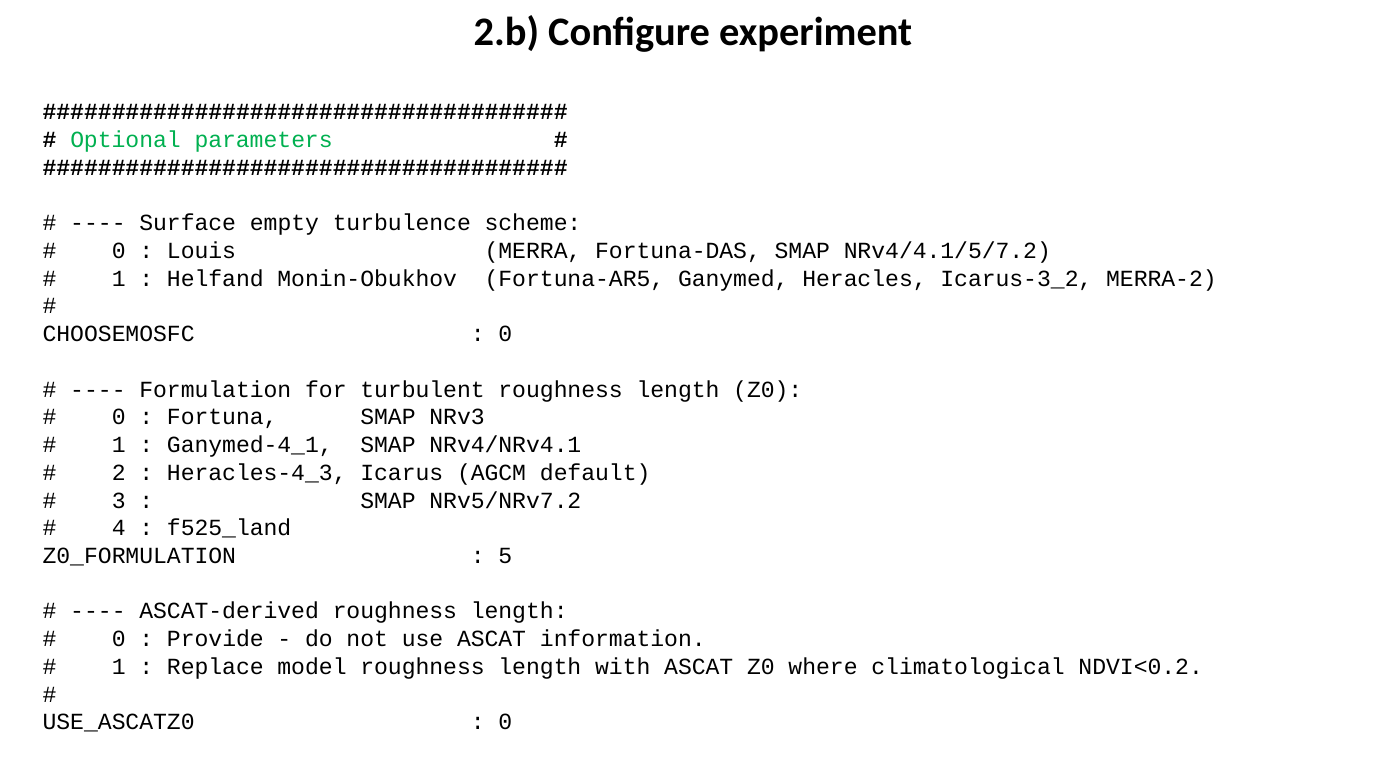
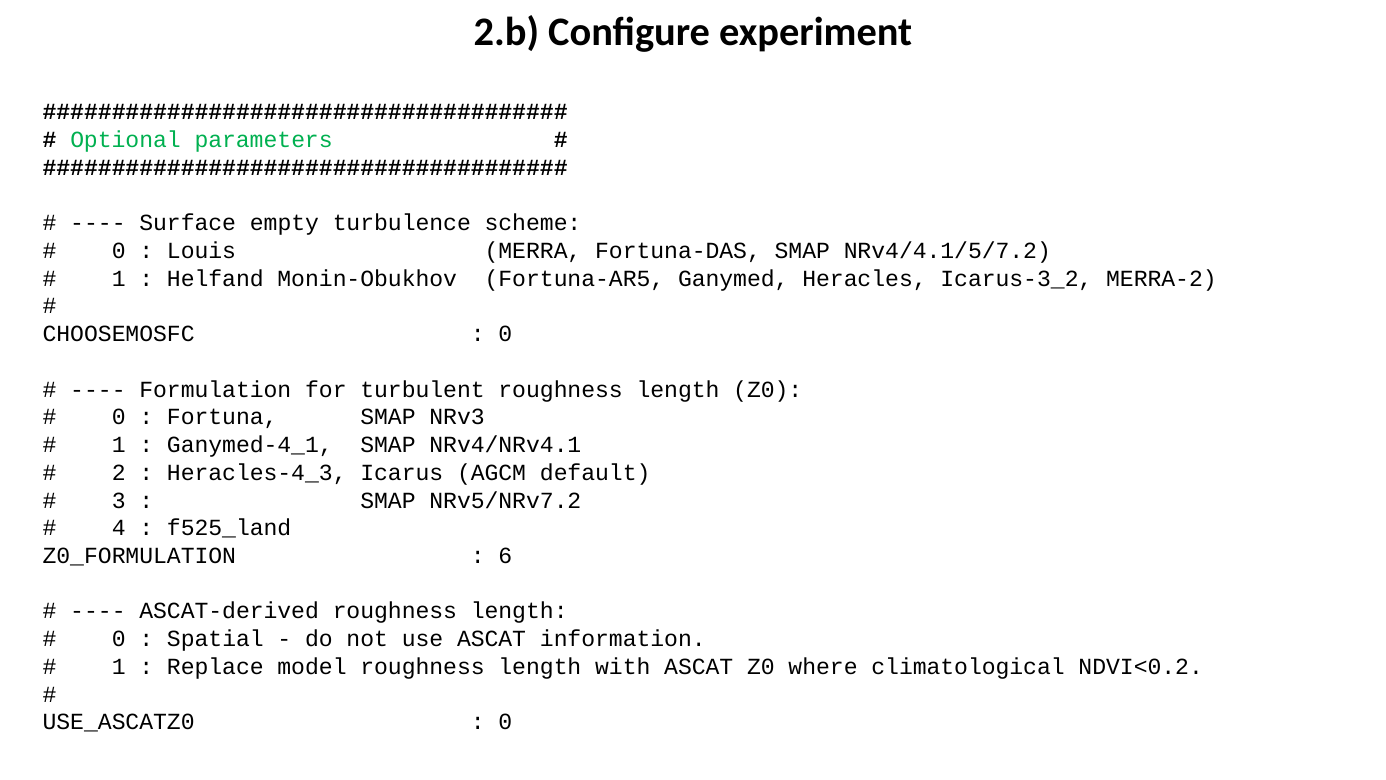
5: 5 -> 6 (505, 556)
Provide: Provide -> Spatial (215, 639)
